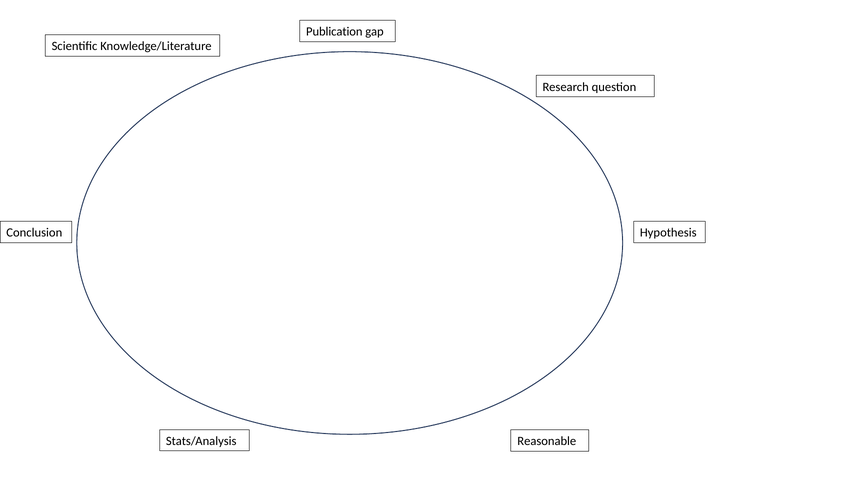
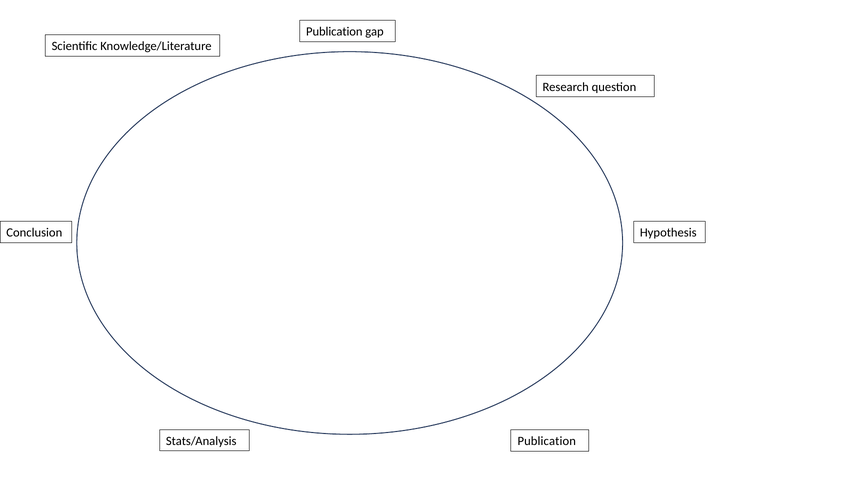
Reasonable: Reasonable -> Publication (547, 441)
